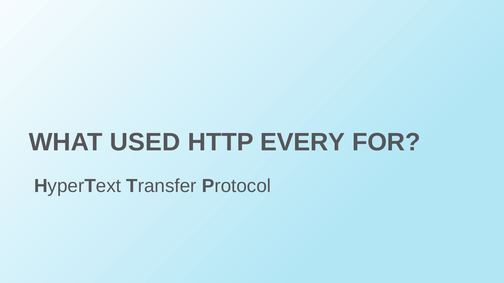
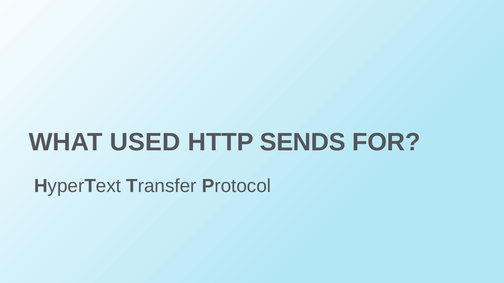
EVERY: EVERY -> SENDS (303, 142)
